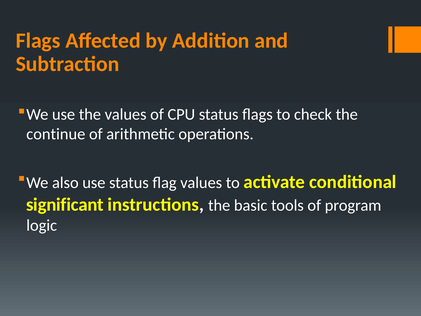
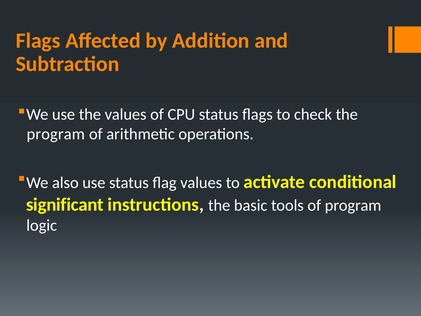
continue: continue -> program (56, 134)
